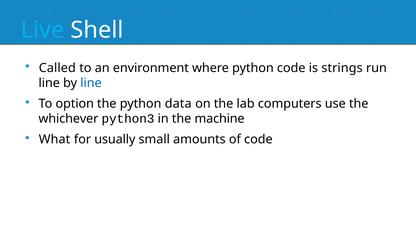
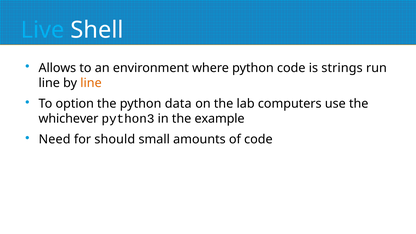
Called: Called -> Allows (57, 68)
line colour: blue -> orange (91, 83)
machine: machine -> example (220, 119)
What: What -> Need (55, 139)
usually: usually -> should (115, 139)
